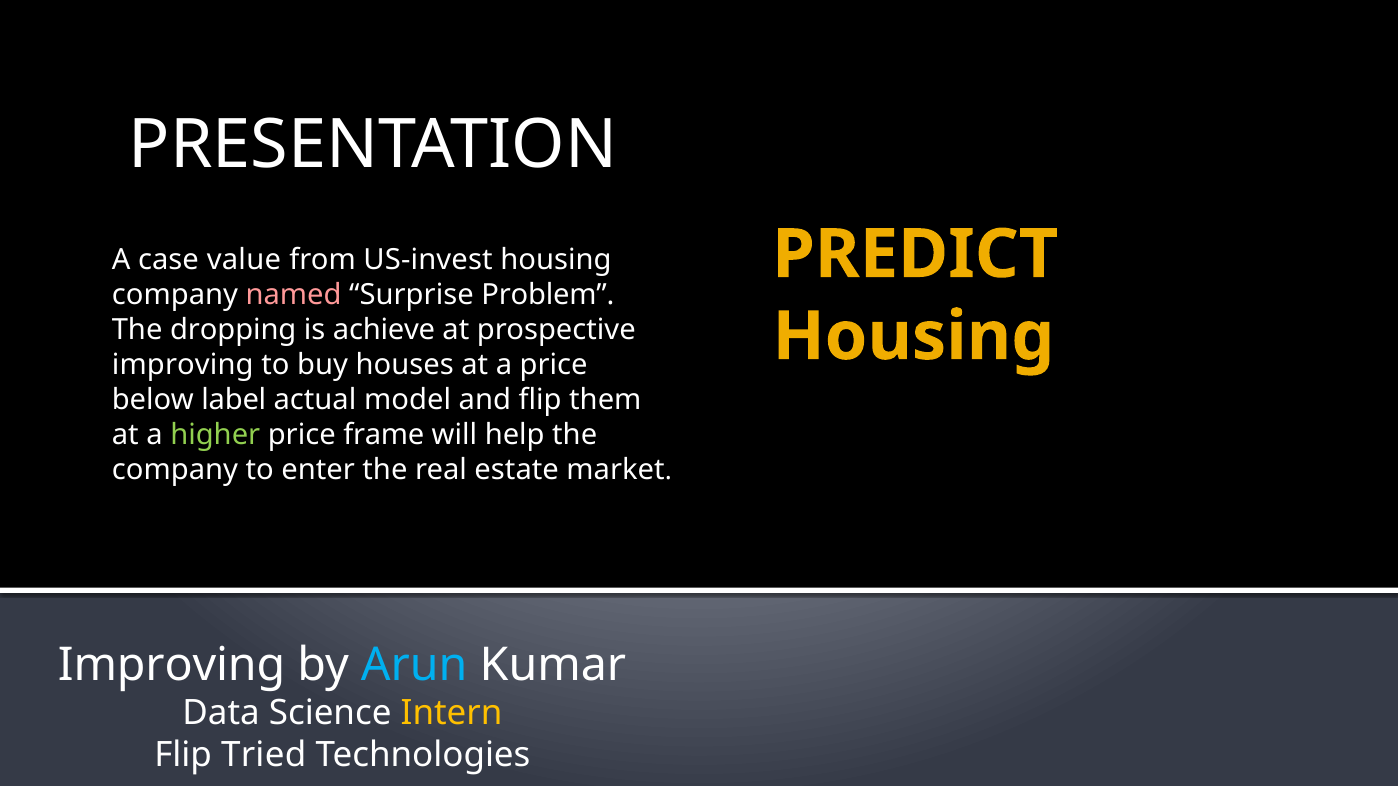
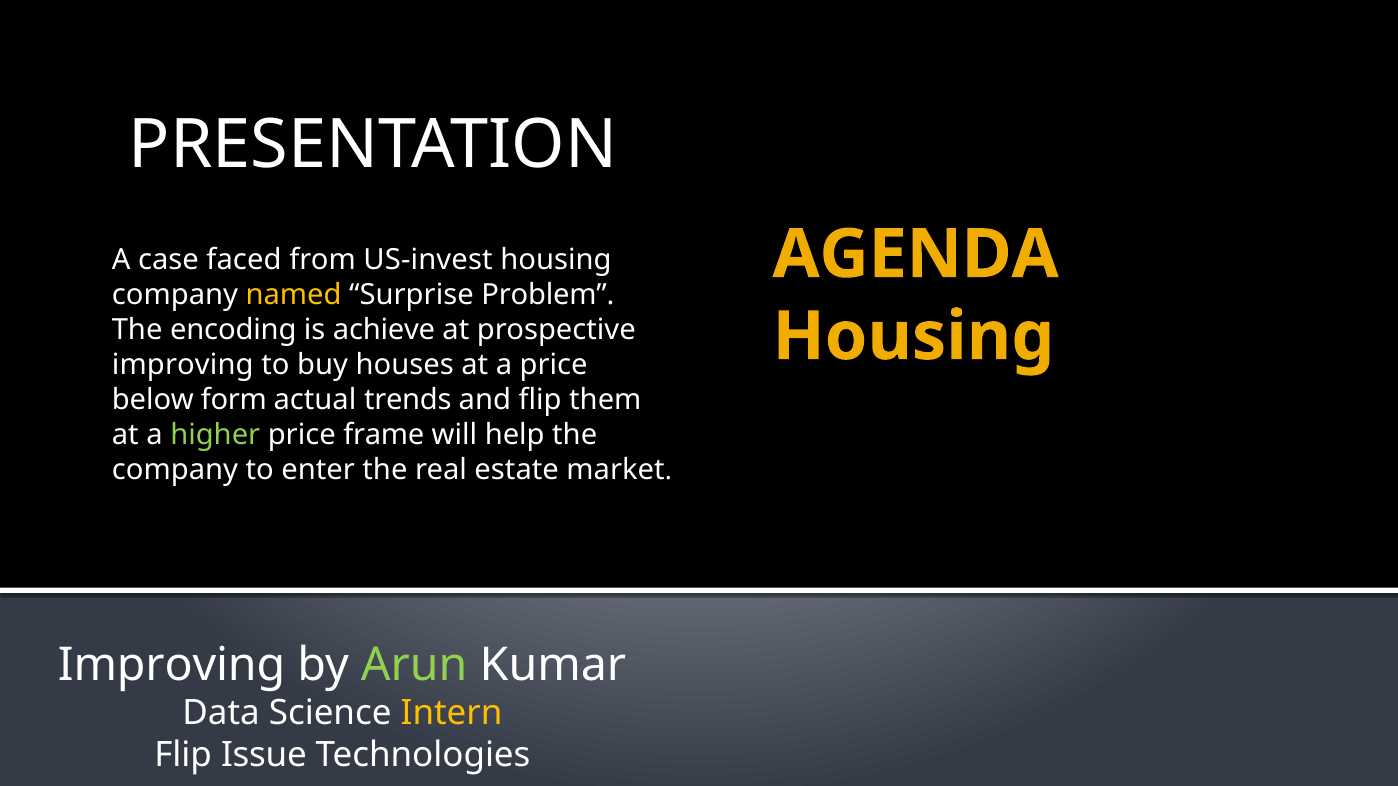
PREDICT: PREDICT -> AGENDA (916, 255)
value: value -> faced (244, 260)
named colour: pink -> yellow (294, 295)
dropping: dropping -> encoding (233, 330)
label: label -> form (234, 400)
model: model -> trends (408, 400)
Arun colour: light blue -> light green (414, 665)
Tried: Tried -> Issue (264, 755)
